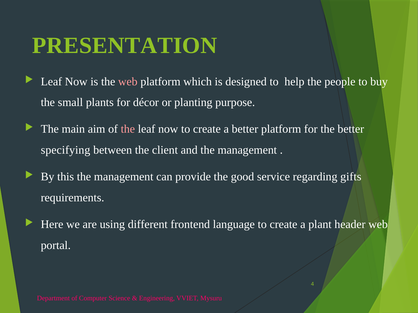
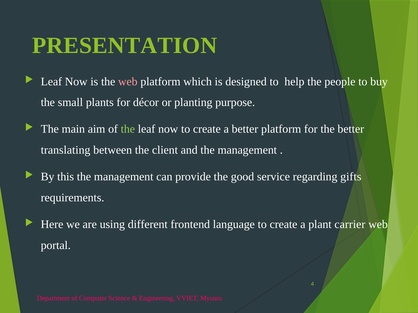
the colour: pink -> light green (128, 129)
specifying: specifying -> translating (66, 150)
header: header -> carrier (350, 225)
